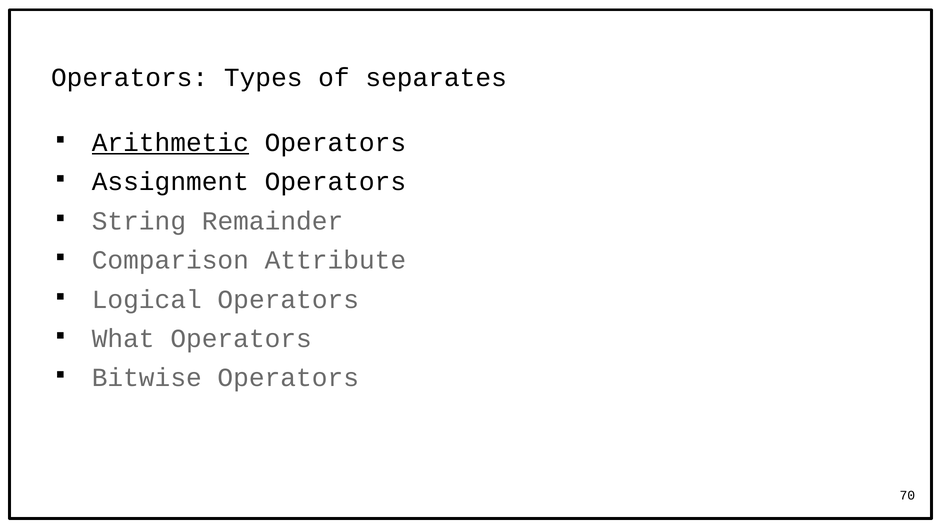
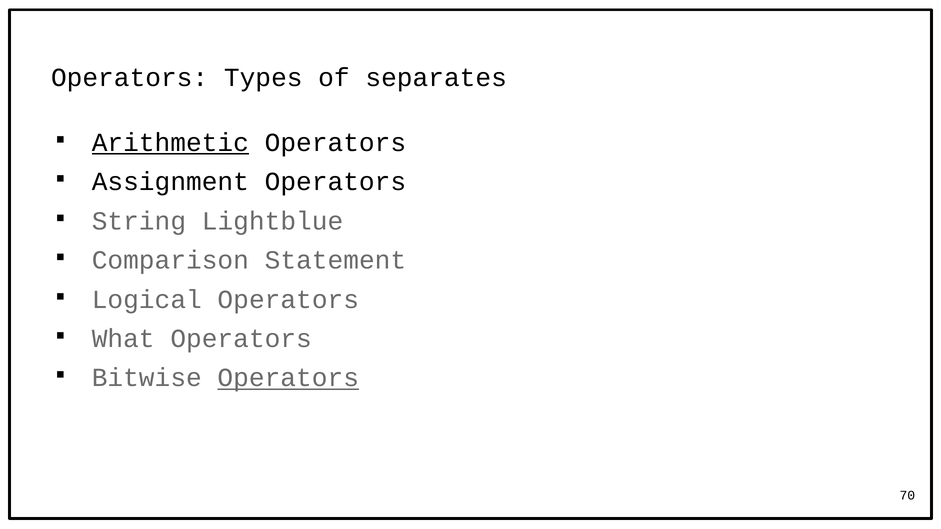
Remainder: Remainder -> Lightblue (273, 221)
Attribute: Attribute -> Statement (335, 260)
Operators underline: none -> present (288, 378)
